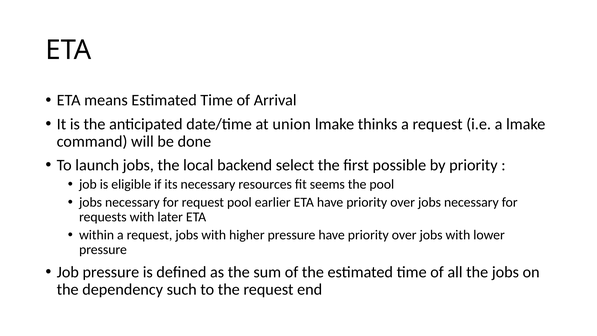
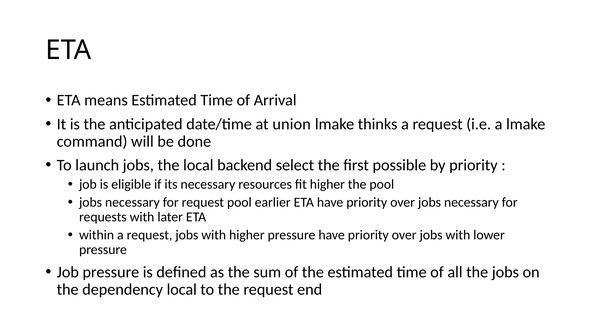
fit seems: seems -> higher (327, 184)
dependency such: such -> local (182, 289)
